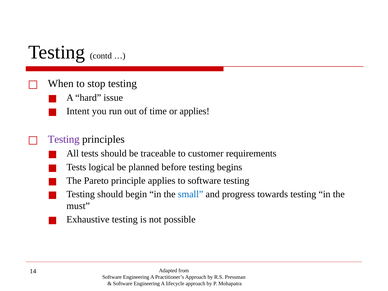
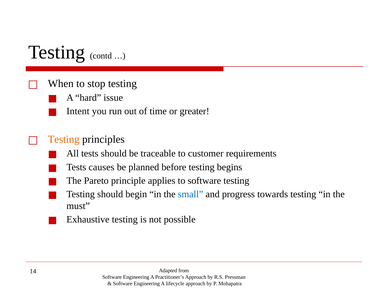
or applies: applies -> greater (195, 111)
Testing colour: purple -> orange (64, 139)
logical: logical -> causes (101, 167)
